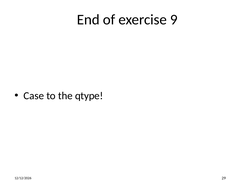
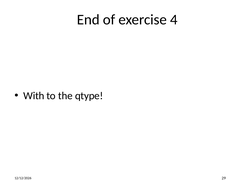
9: 9 -> 4 (174, 20)
Case: Case -> With (34, 96)
